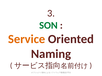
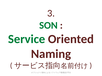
Service colour: orange -> green (27, 39)
